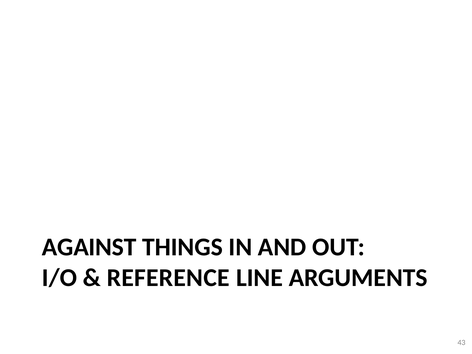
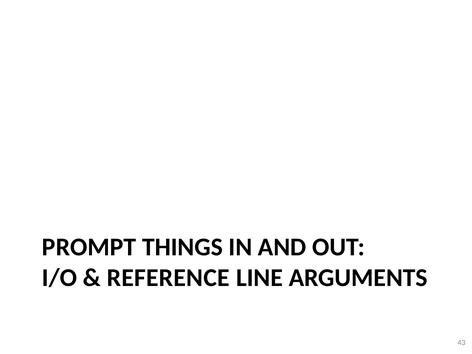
AGAINST: AGAINST -> PROMPT (89, 247)
